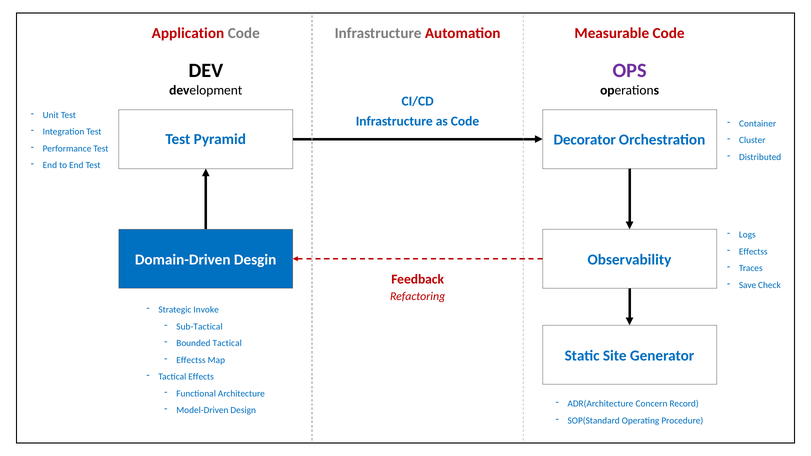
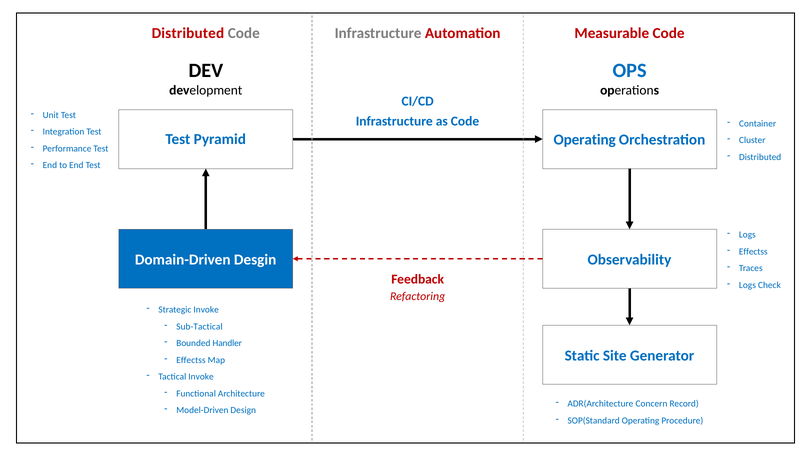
Application: Application -> Distributed (188, 33)
OPS colour: purple -> blue (630, 70)
Decorator: Decorator -> Operating (585, 140)
Save: Save -> Logs (747, 285)
Bounded Tactical: Tactical -> Handler (227, 343)
Tactical Effects: Effects -> Invoke (201, 377)
